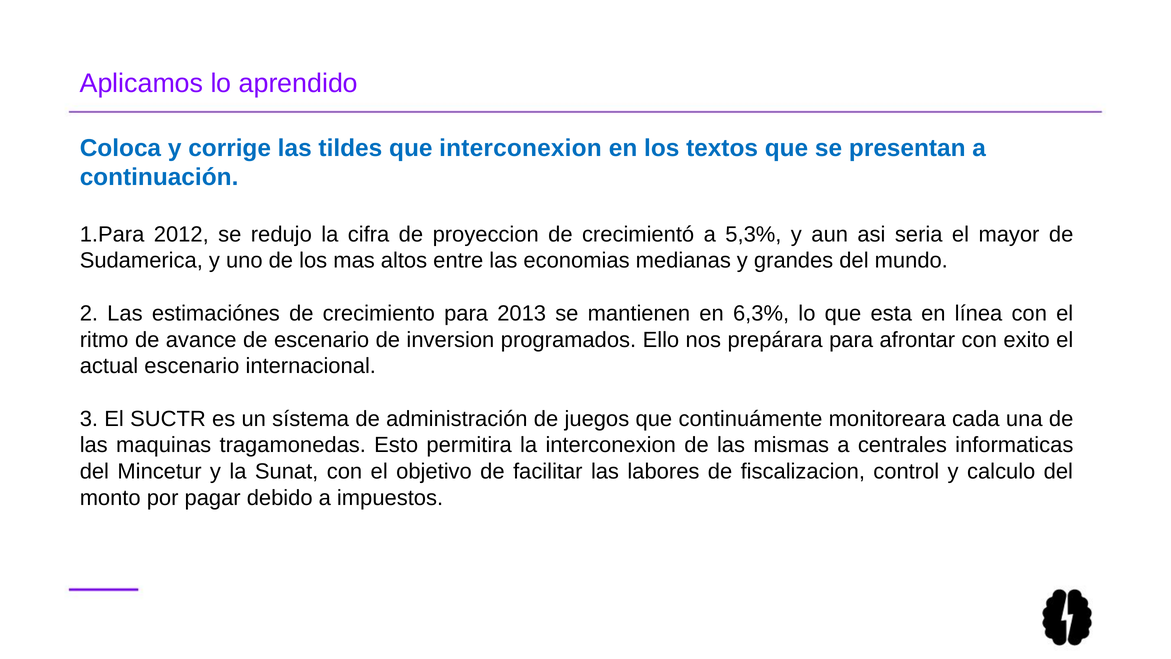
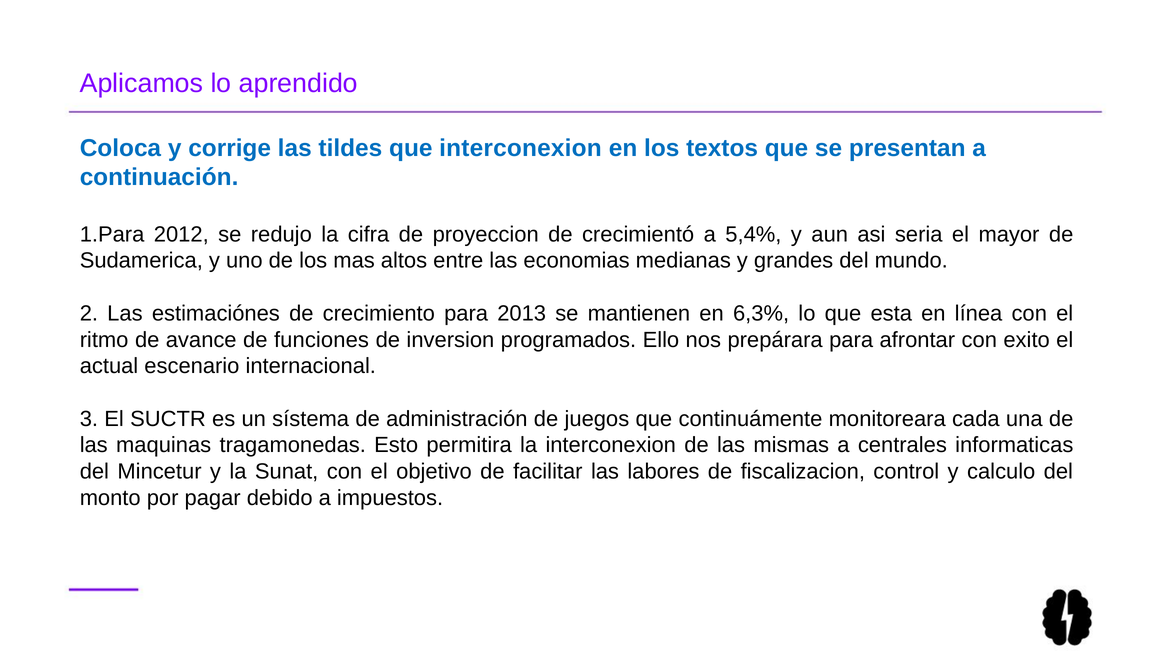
5,3%: 5,3% -> 5,4% (753, 234)
de escenario: escenario -> funciones (321, 340)
